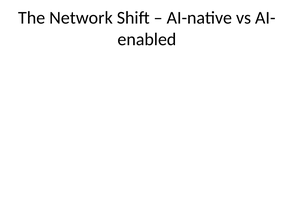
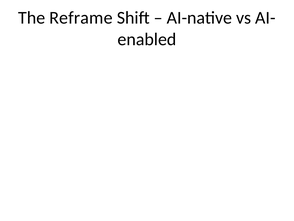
Network: Network -> Reframe (81, 18)
